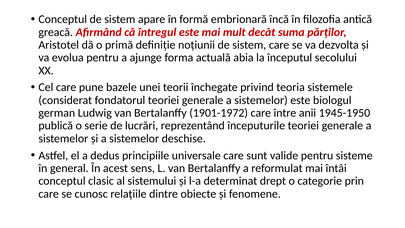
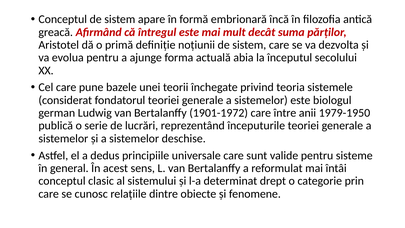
1945-1950: 1945-1950 -> 1979-1950 (344, 113)
